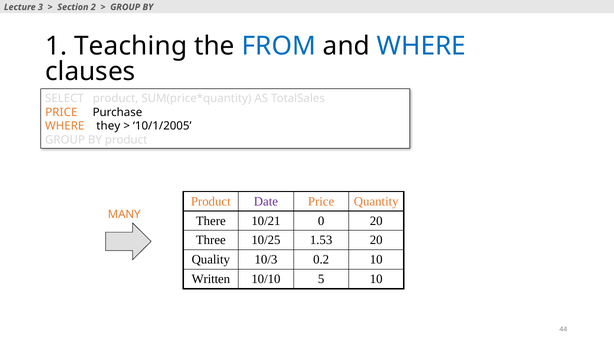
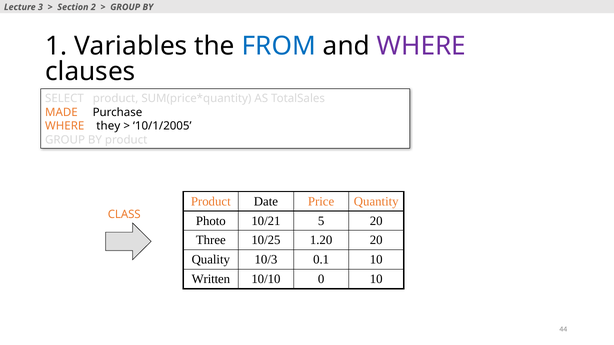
Teaching: Teaching -> Variables (131, 46)
WHERE colour: blue -> purple (421, 46)
PRICE: PRICE -> MADE (61, 112)
Date colour: purple -> black (266, 202)
MANY: MANY -> CLASS (124, 215)
There: There -> Photo (211, 221)
0: 0 -> 5 (321, 221)
1.53: 1.53 -> 1.20 (321, 241)
0.2: 0.2 -> 0.1 (321, 260)
5: 5 -> 0 (321, 279)
